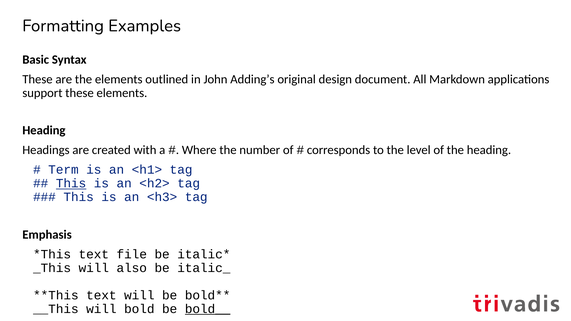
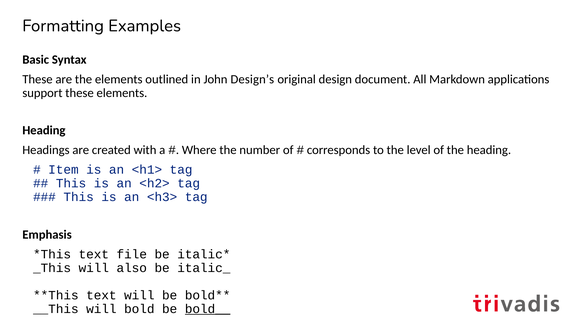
Adding’s: Adding’s -> Design’s (252, 79)
Term: Term -> Item (63, 170)
This underline: present -> none (71, 184)
